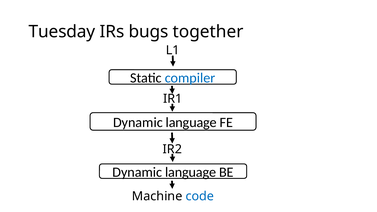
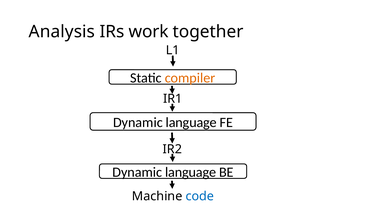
Tuesday: Tuesday -> Analysis (62, 32)
bugs: bugs -> work (149, 32)
compiler colour: blue -> orange (190, 78)
